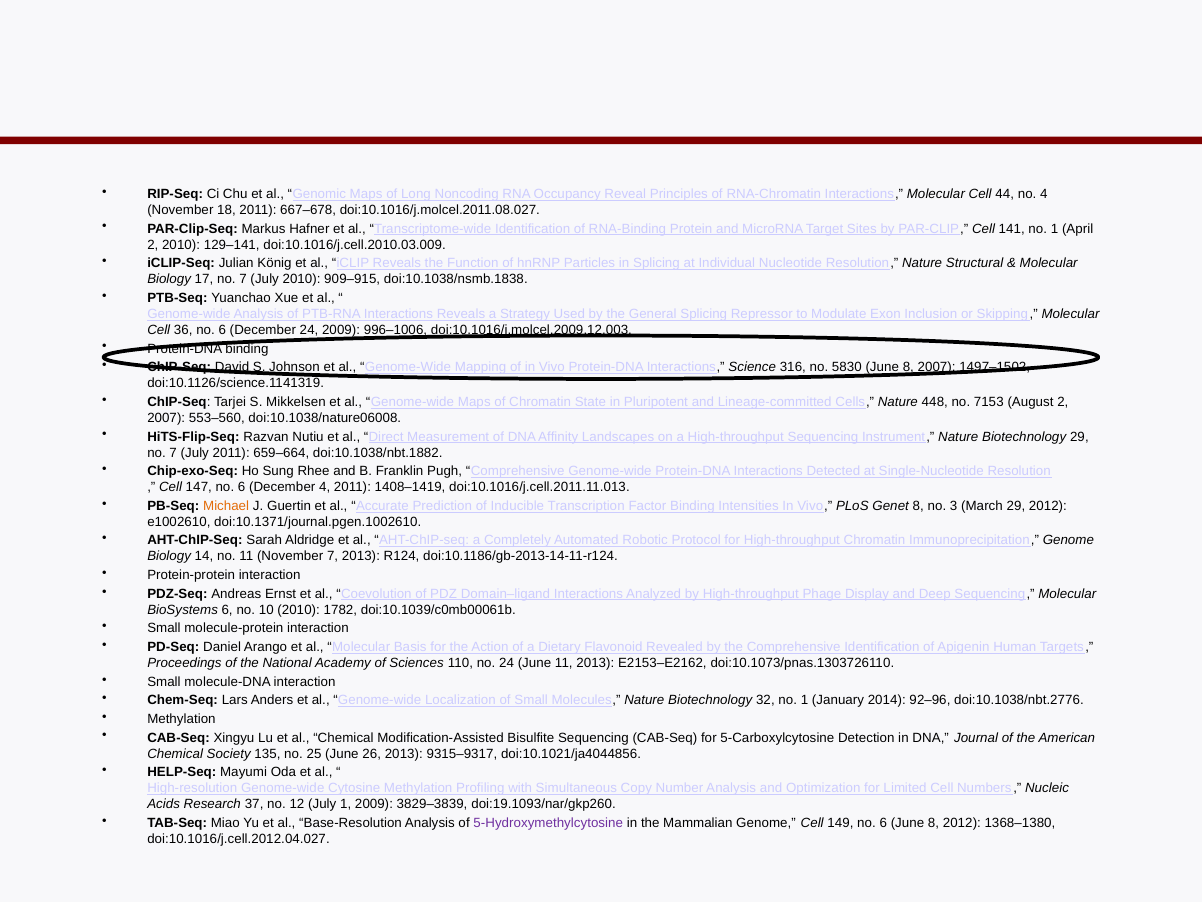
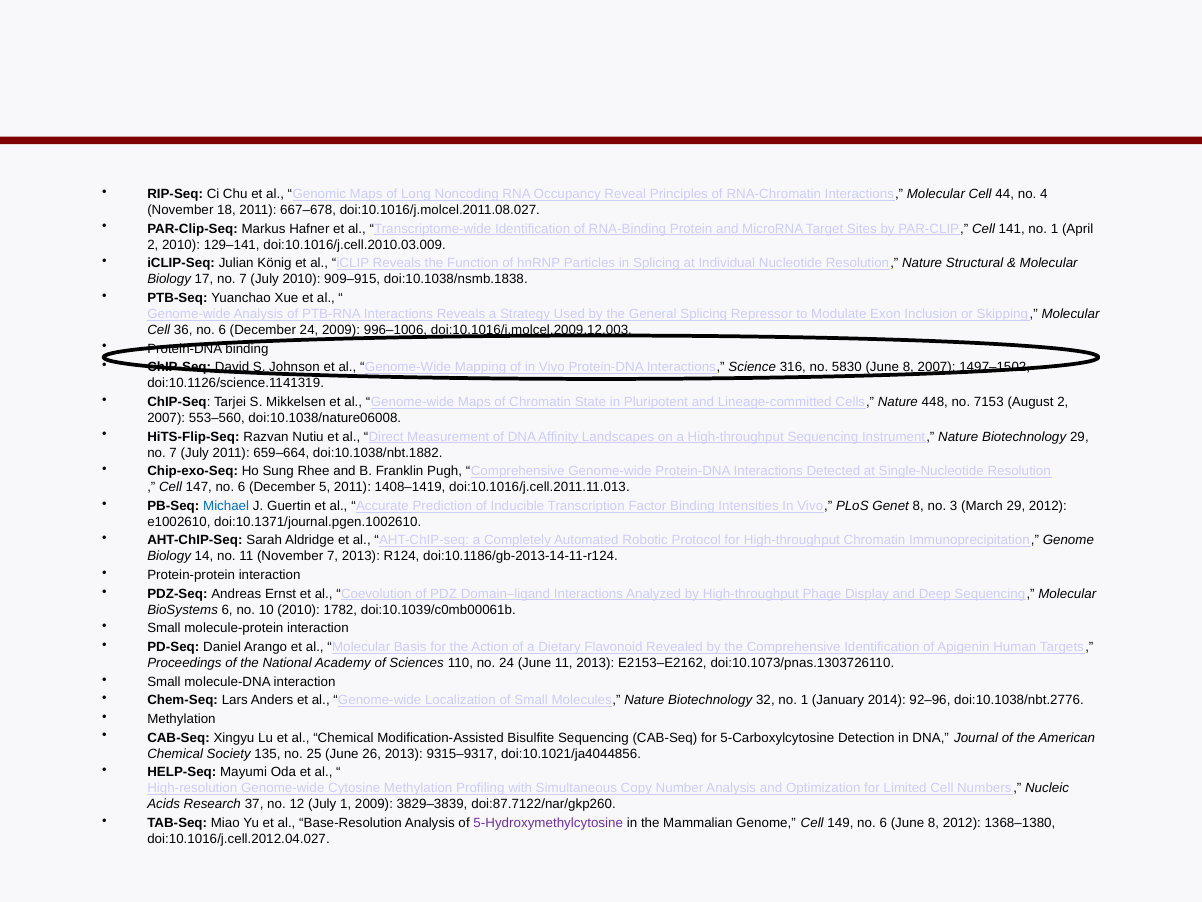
December 4: 4 -> 5 (325, 487)
Michael colour: orange -> blue (226, 506)
doi:19.1093/nar/gkp260: doi:19.1093/nar/gkp260 -> doi:87.7122/nar/gkp260 (544, 804)
